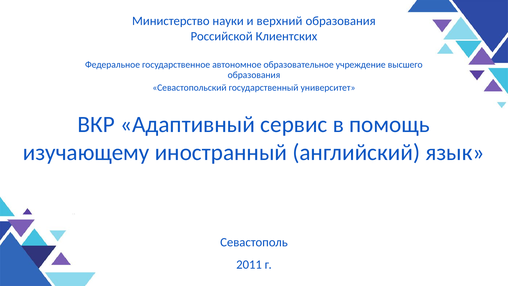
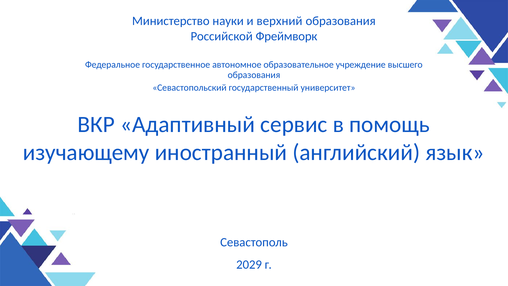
Клиентских: Клиентских -> Фреймворк (286, 36)
2011: 2011 -> 2029 (249, 264)
